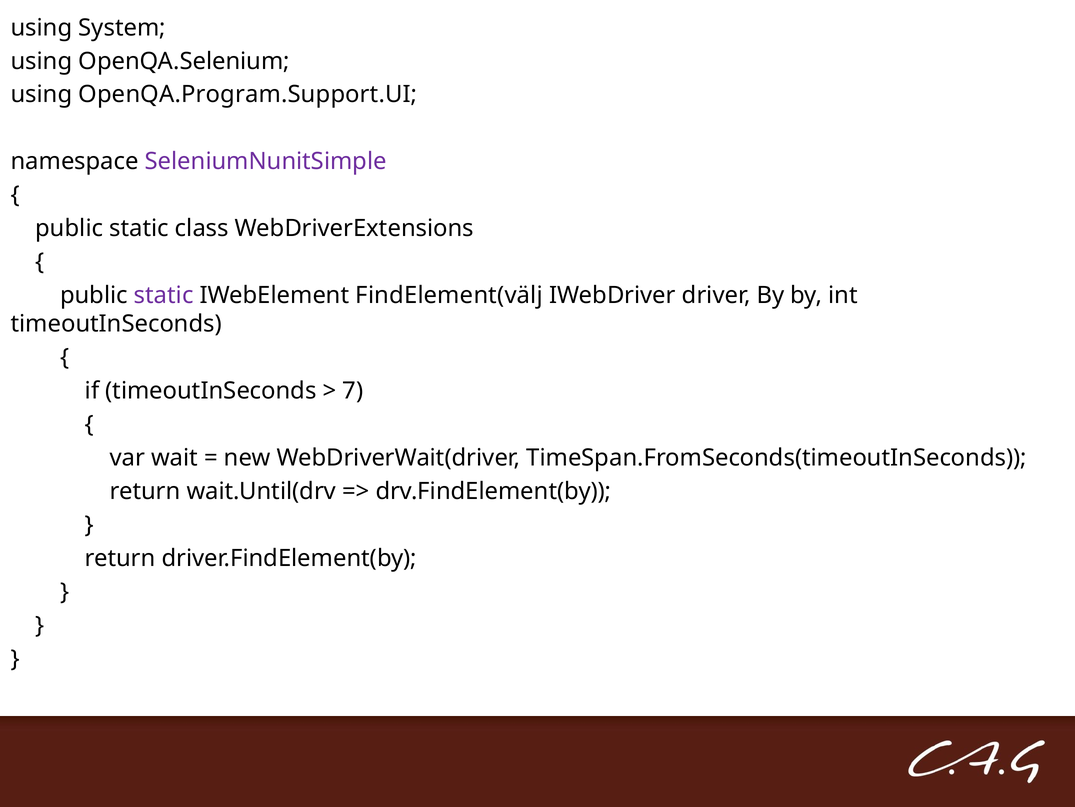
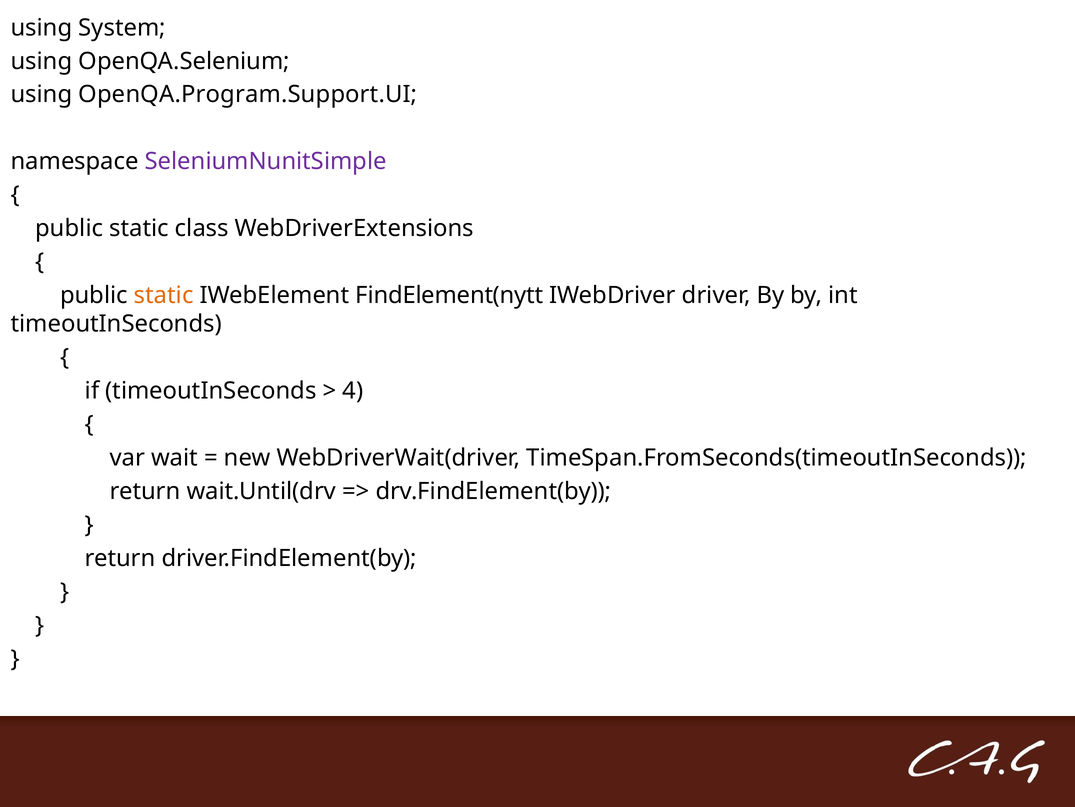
static colour: purple -> orange (164, 295)
FindElement(välj: FindElement(välj -> FindElement(nytt (449, 295)
7: 7 -> 4 (353, 391)
